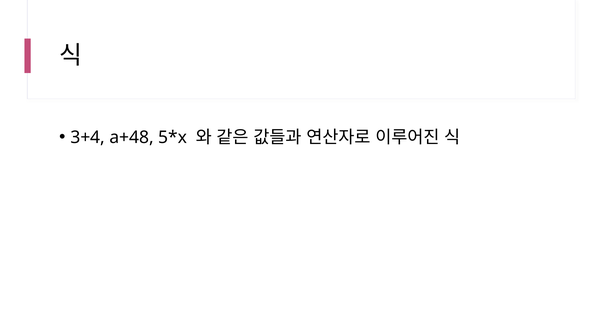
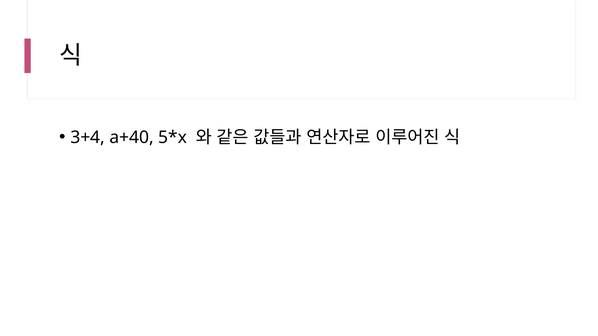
a+48: a+48 -> a+40 (132, 138)
